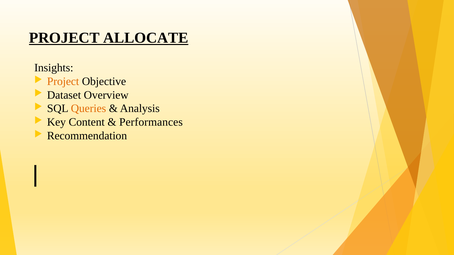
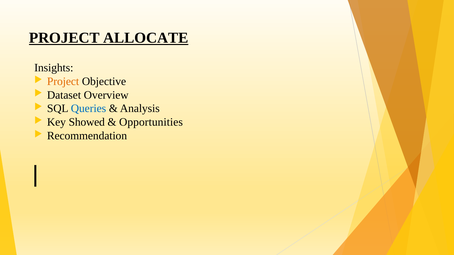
Queries colour: orange -> blue (89, 109)
Content: Content -> Showed (87, 122)
Performances: Performances -> Opportunities (151, 122)
